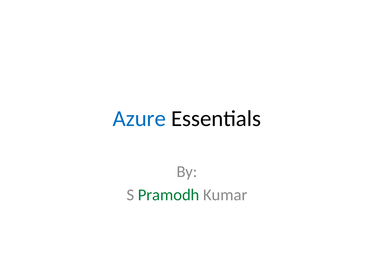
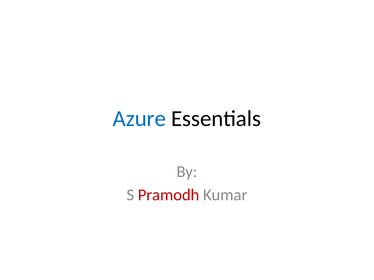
Pramodh colour: green -> red (169, 195)
